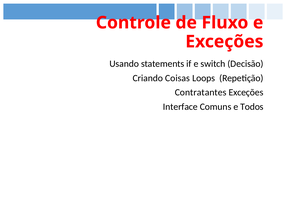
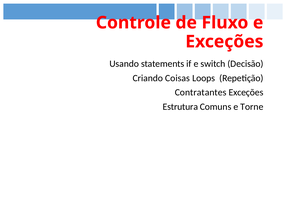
Interface: Interface -> Estrutura (180, 106)
Todos: Todos -> Torne (252, 106)
